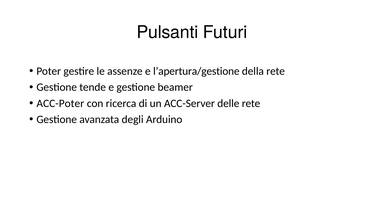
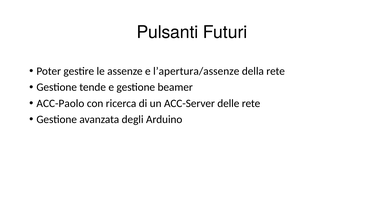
l’apertura/gestione: l’apertura/gestione -> l’apertura/assenze (196, 71)
ACC-Poter: ACC-Poter -> ACC-Paolo (60, 103)
